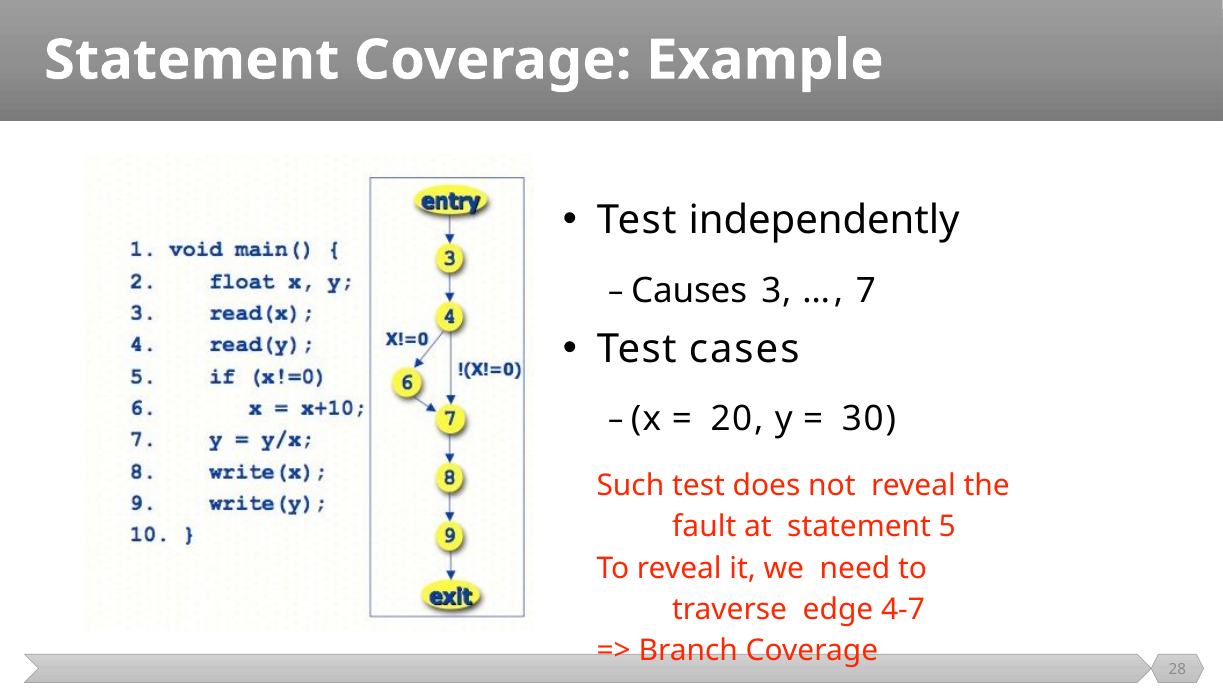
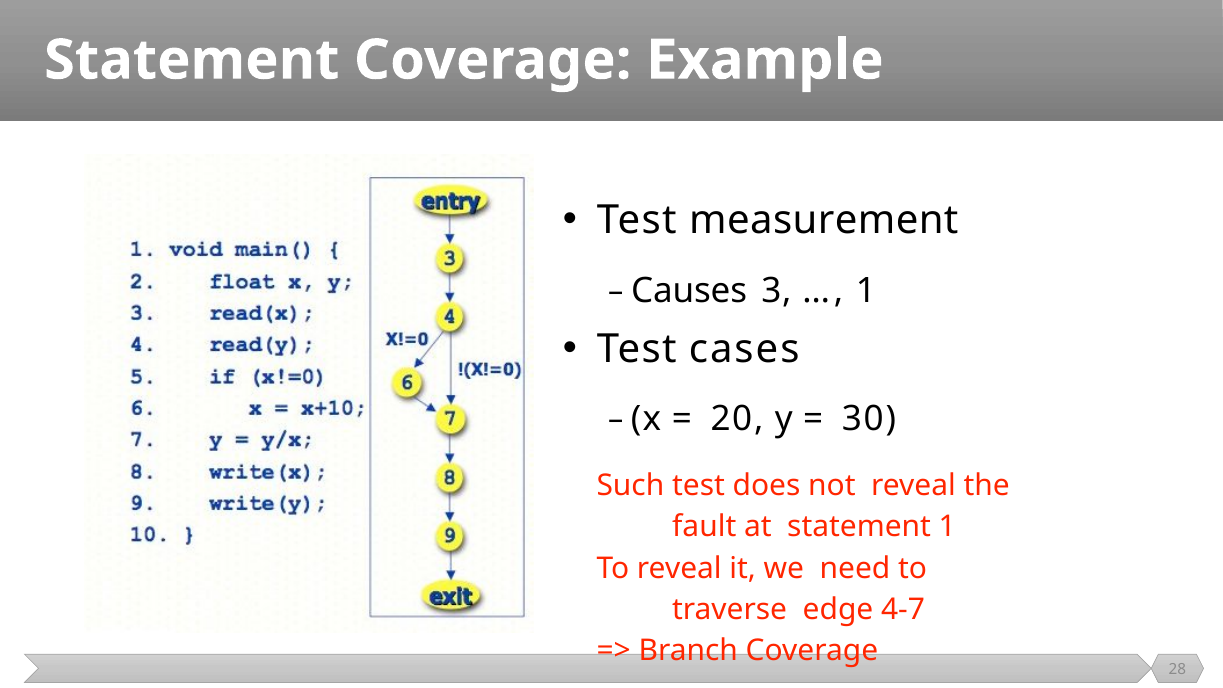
independently: independently -> measurement (824, 221)
7: 7 -> 1 (866, 291)
statement 5: 5 -> 1 (947, 527)
